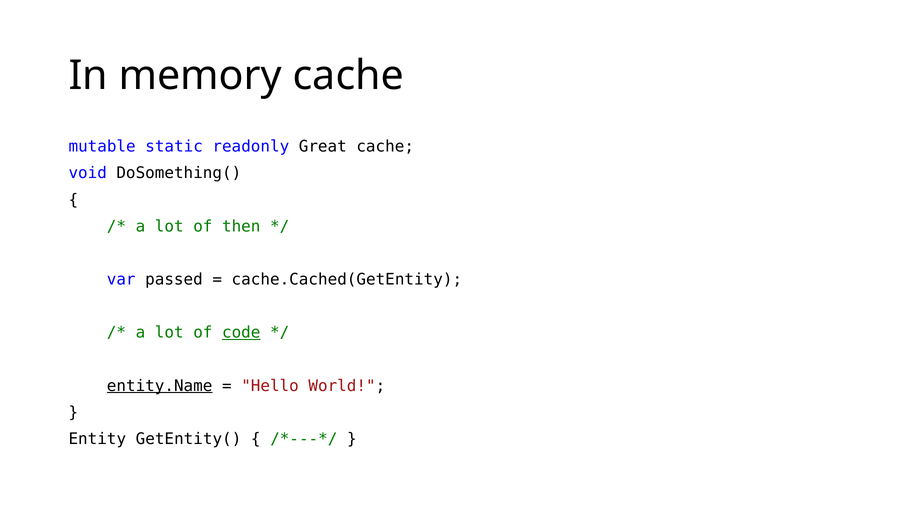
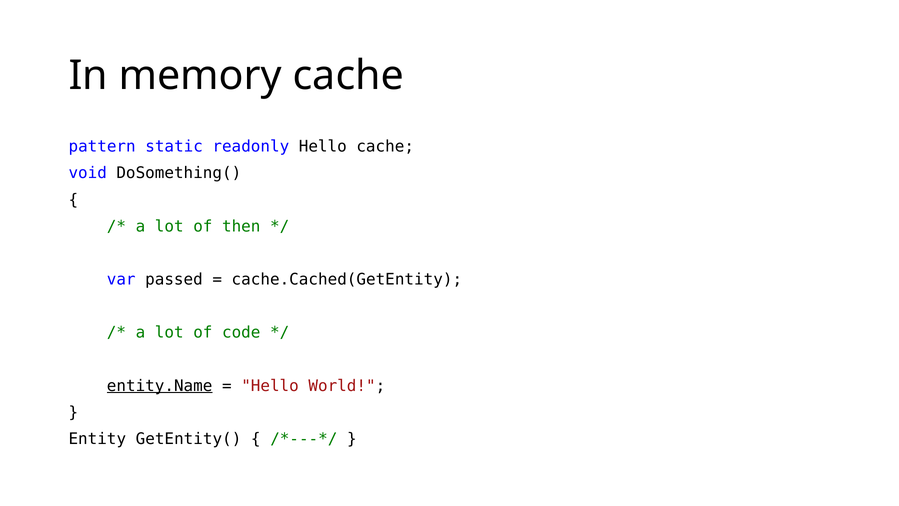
mutable: mutable -> pattern (102, 146)
readonly Great: Great -> Hello (323, 146)
code underline: present -> none (241, 332)
